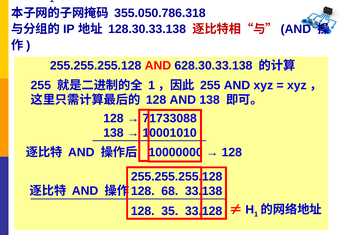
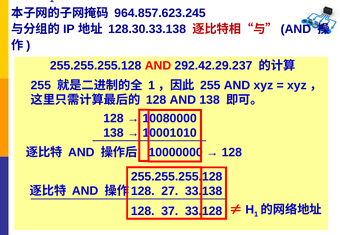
355.050.786.318: 355.050.786.318 -> 964.857.623.245 (160, 13)
628.30.33.138: 628.30.33.138 -> 292.42.29.237 (213, 66)
71733088: 71733088 -> 10080000 (170, 119)
68: 68 -> 27 (170, 191)
35: 35 -> 37 (170, 211)
